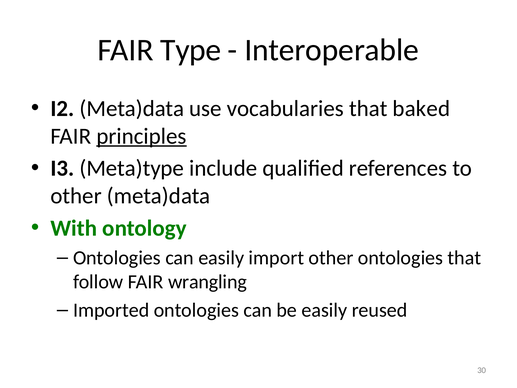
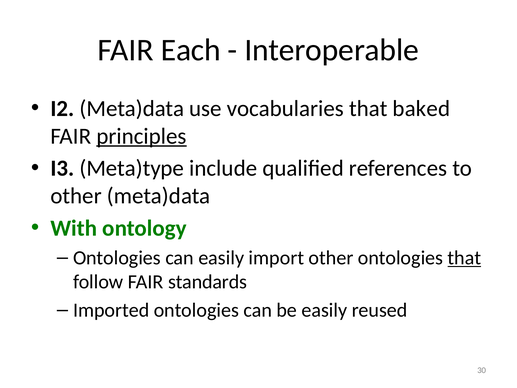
Type: Type -> Each (191, 50)
that underline: none -> present (464, 258)
wrangling: wrangling -> standards (207, 282)
